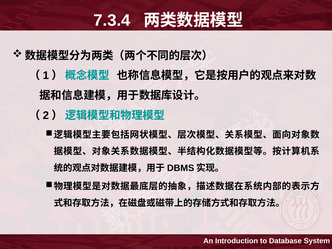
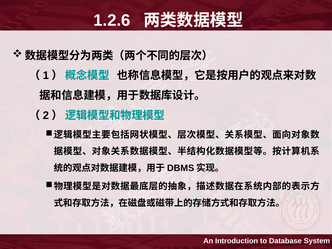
7.3.4: 7.3.4 -> 1.2.6 (112, 20)
